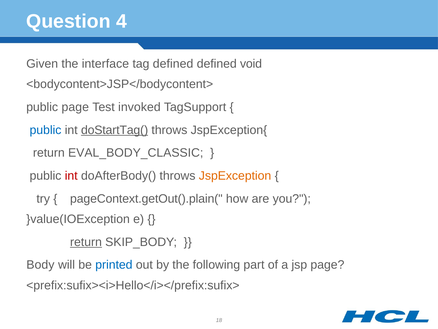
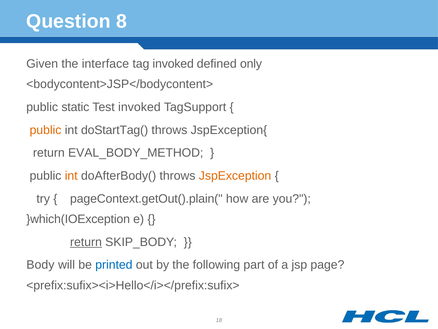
4: 4 -> 8 (121, 21)
tag defined: defined -> invoked (173, 64)
void: void -> only (251, 64)
public page: page -> static (75, 107)
public colour: blue -> orange (46, 130)
doStartTag( underline: present -> none (115, 130)
EVAL_BODY_CLASSIC: EVAL_BODY_CLASSIC -> EVAL_BODY_METHOD (136, 153)
int colour: red -> orange (71, 176)
}value(IOException: }value(IOException -> }which(IOException (78, 219)
